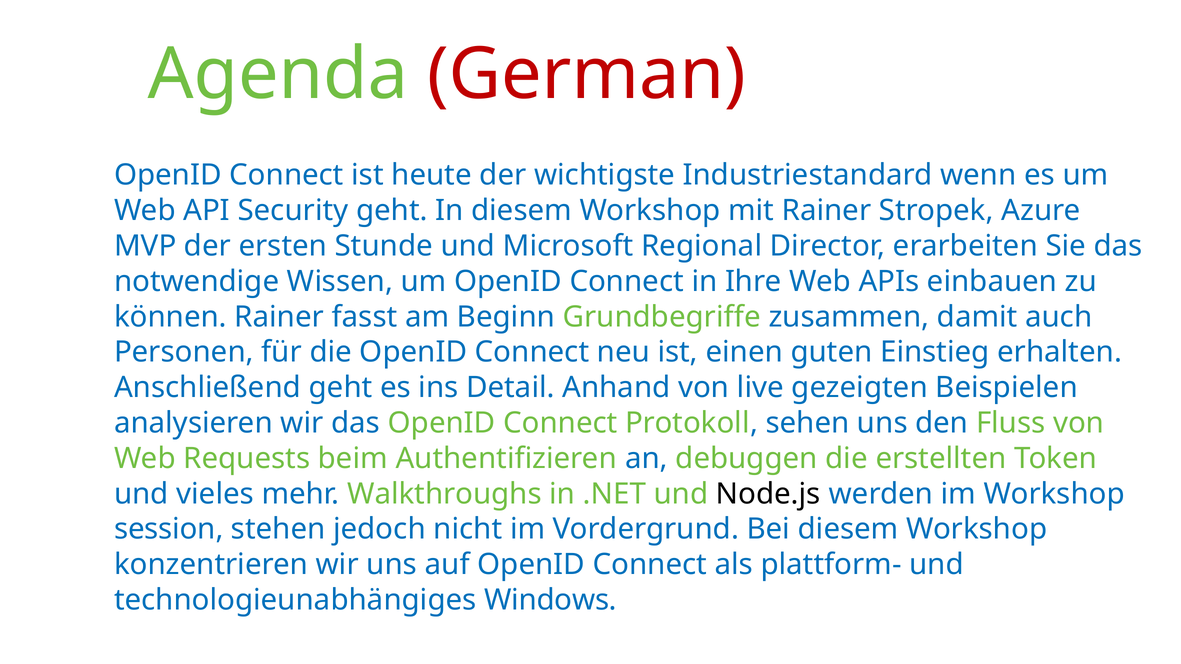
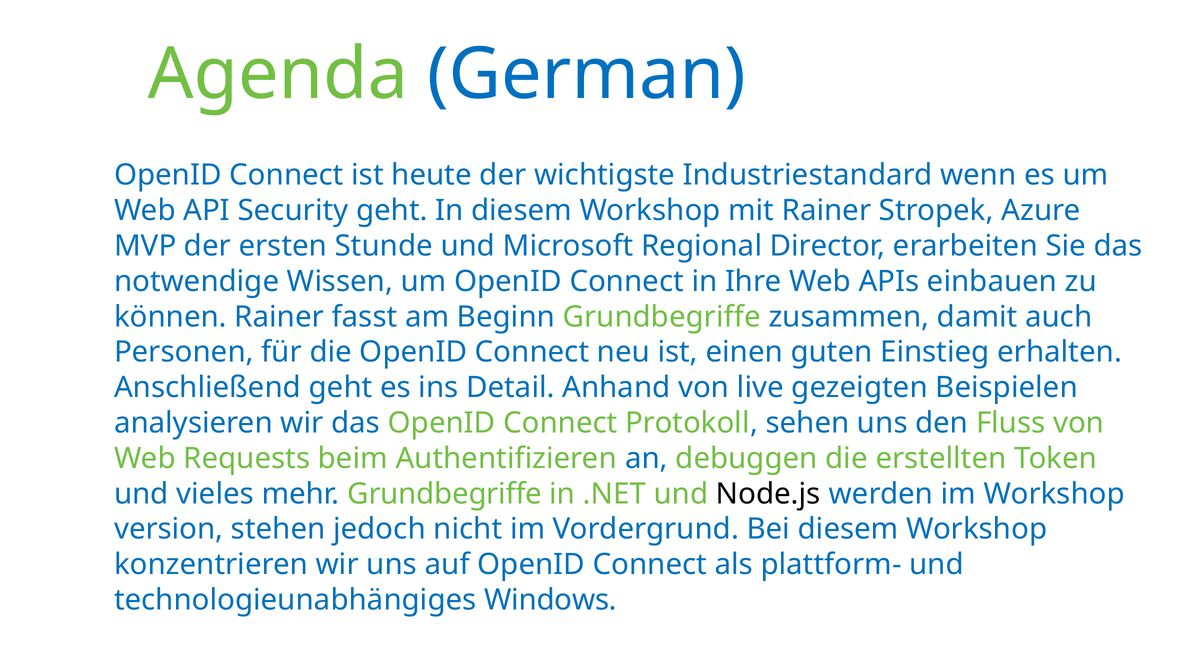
German colour: red -> blue (586, 74)
mehr Walkthroughs: Walkthroughs -> Grundbegriffe (445, 494)
session: session -> version (169, 530)
